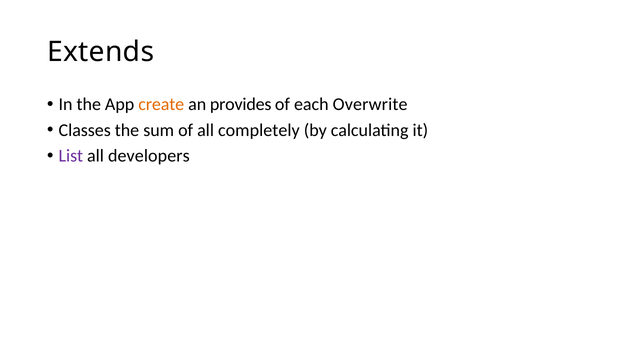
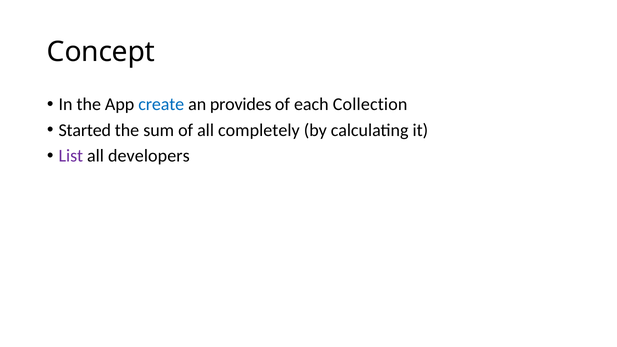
Extends: Extends -> Concept (101, 52)
create colour: orange -> blue (161, 104)
Overwrite: Overwrite -> Collection (370, 104)
Classes: Classes -> Started (85, 130)
